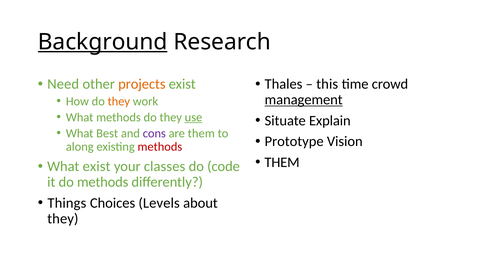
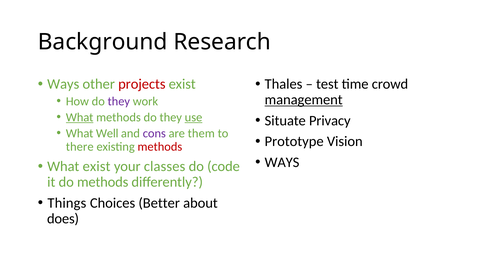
Background underline: present -> none (103, 42)
Need: Need -> Ways (63, 84)
projects colour: orange -> red (142, 84)
this: this -> test (327, 84)
they colour: orange -> purple (119, 101)
What underline: none -> present (80, 117)
Explain: Explain -> Privacy (330, 120)
Best: Best -> Well (107, 133)
along: along -> there (80, 147)
THEM: THEM -> WAYS (282, 162)
Levels: Levels -> Better (159, 203)
they: they -> does (63, 218)
